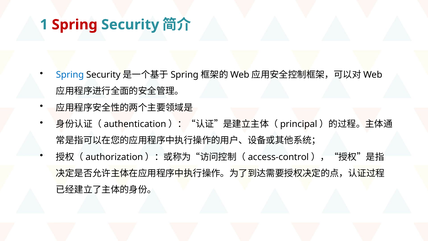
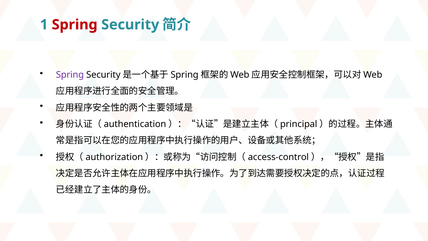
Spring colour: blue -> purple (70, 75)
